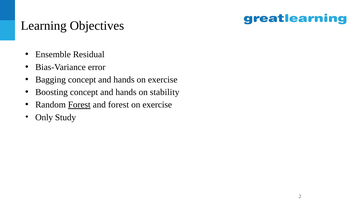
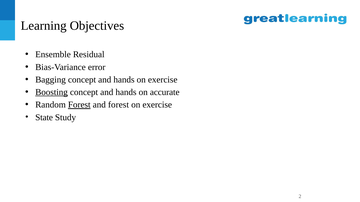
Boosting underline: none -> present (52, 92)
stability: stability -> accurate (165, 92)
Only: Only -> State (44, 118)
